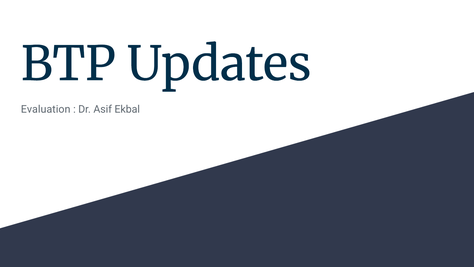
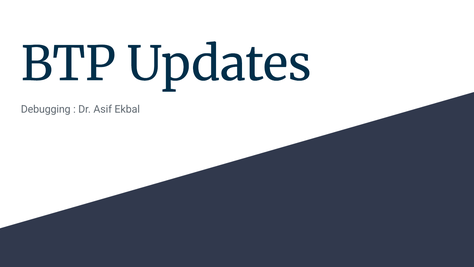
Evaluation: Evaluation -> Debugging (46, 109)
